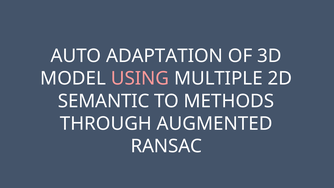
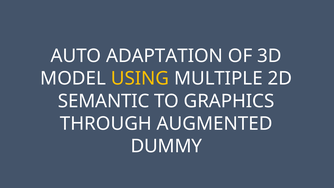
USING colour: pink -> yellow (140, 78)
METHODS: METHODS -> GRAPHICS (229, 101)
RANSAC: RANSAC -> DUMMY (166, 146)
